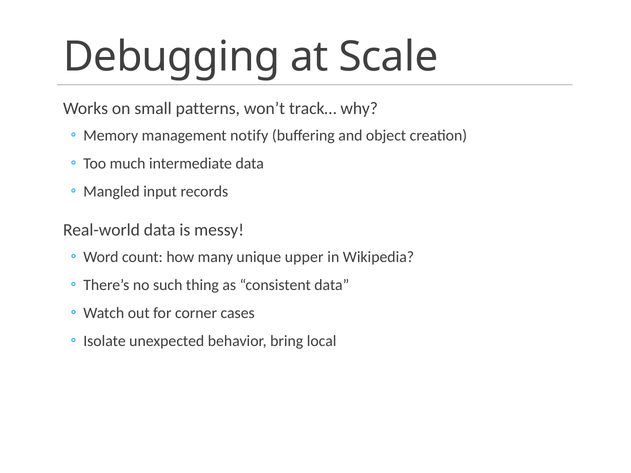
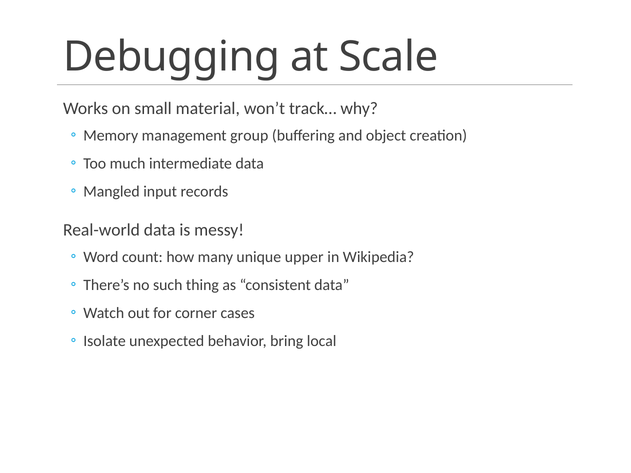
patterns: patterns -> material (208, 109)
notify: notify -> group (249, 136)
